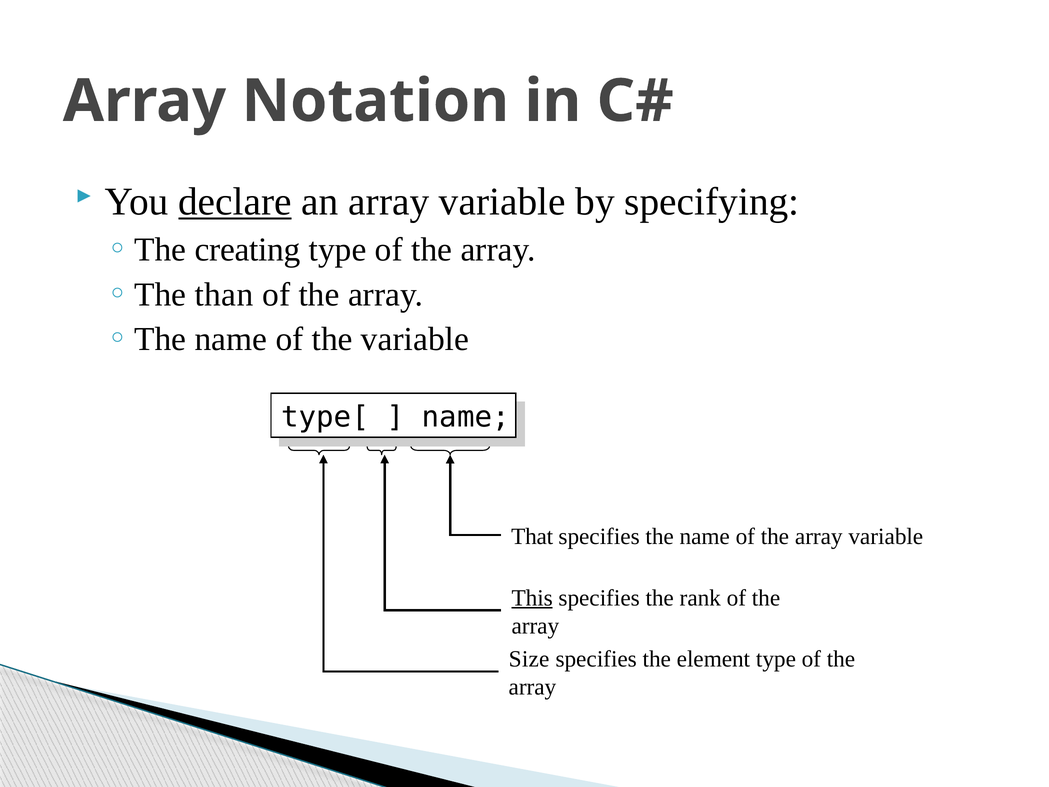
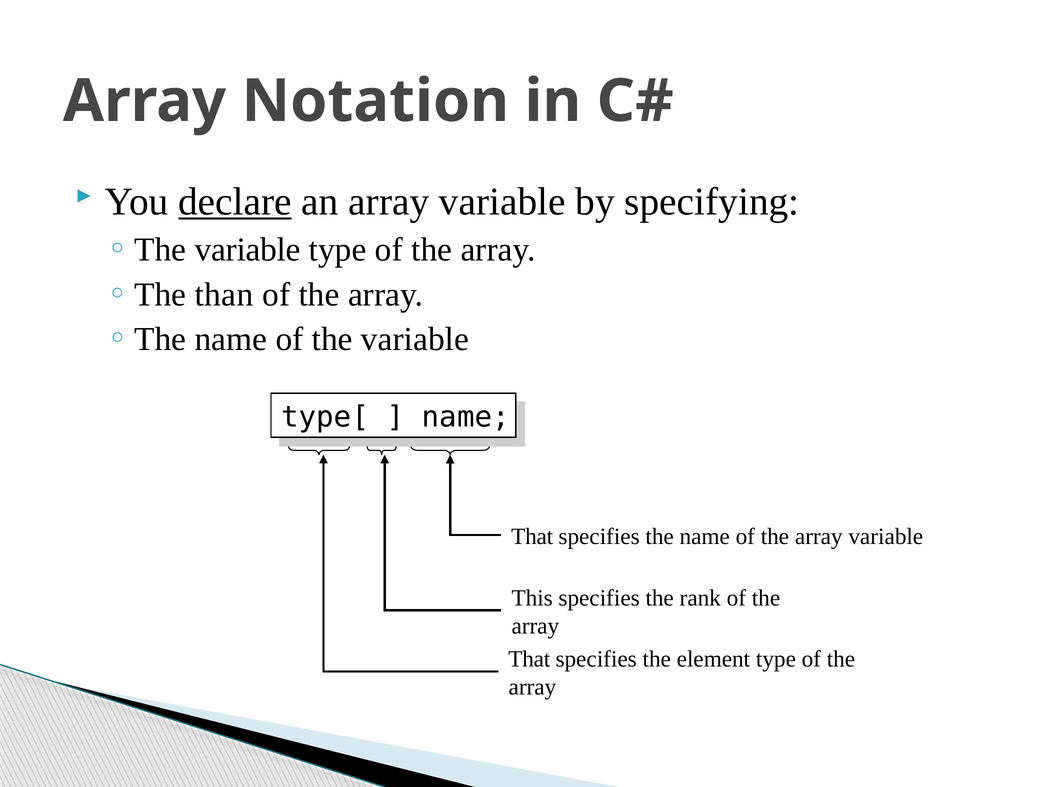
creating: creating -> variable (248, 250)
This underline: present -> none (532, 598)
Size: Size -> That (529, 659)
